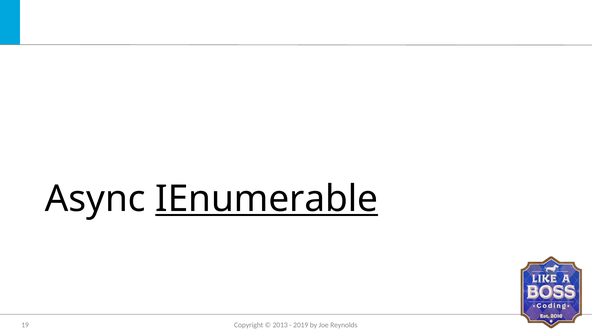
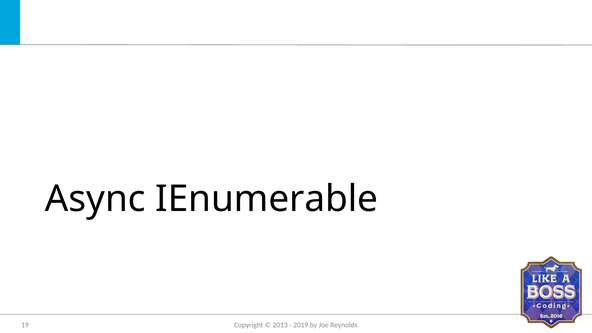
IEnumerable underline: present -> none (267, 199)
